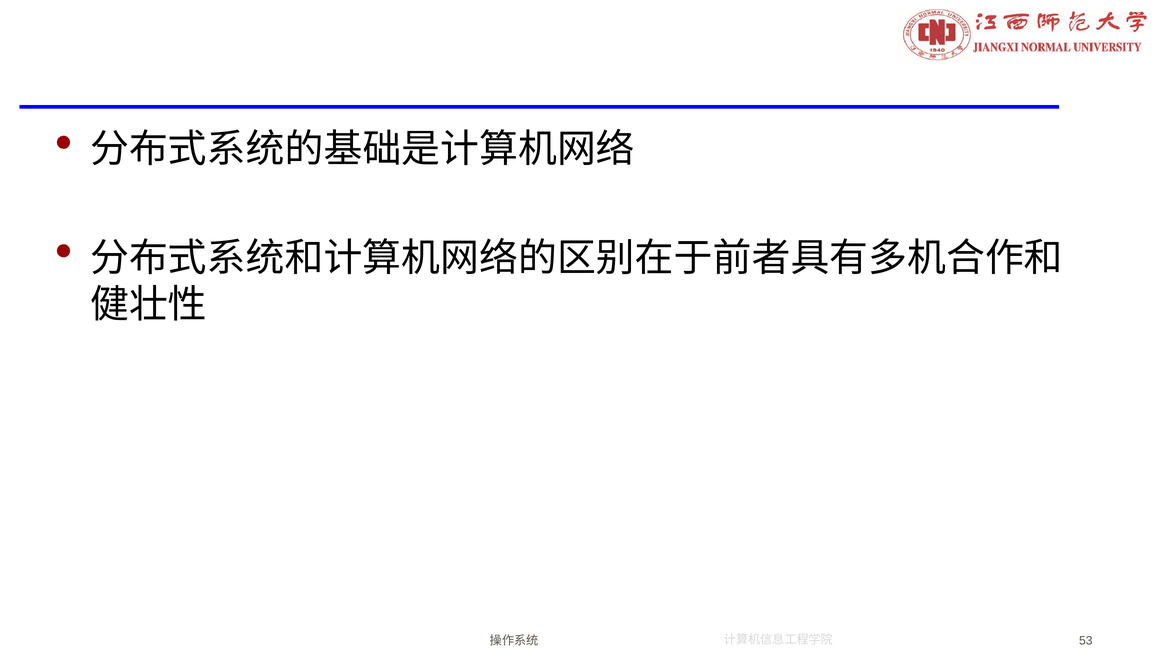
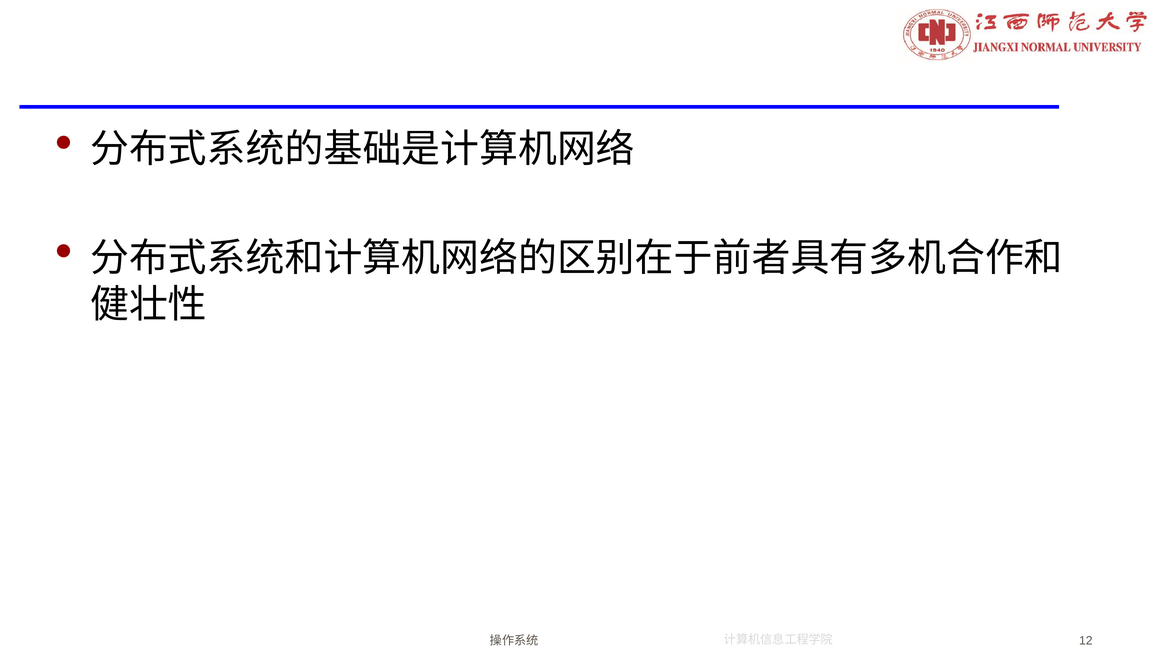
53: 53 -> 12 (1086, 641)
